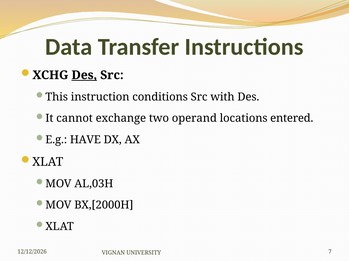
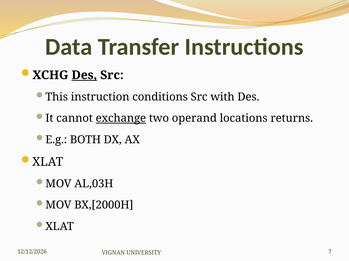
exchange underline: none -> present (121, 119)
entered: entered -> returns (292, 119)
HAVE: HAVE -> BOTH (85, 140)
